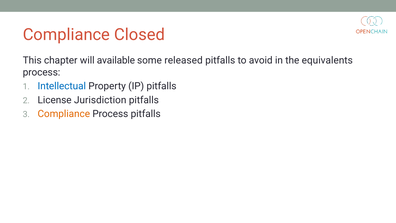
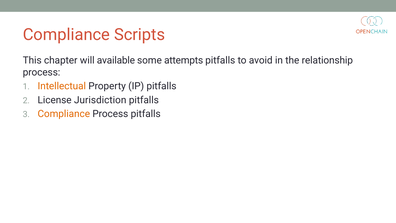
Closed: Closed -> Scripts (140, 35)
released: released -> attempts (184, 60)
equivalents: equivalents -> relationship (327, 60)
Intellectual colour: blue -> orange (62, 86)
